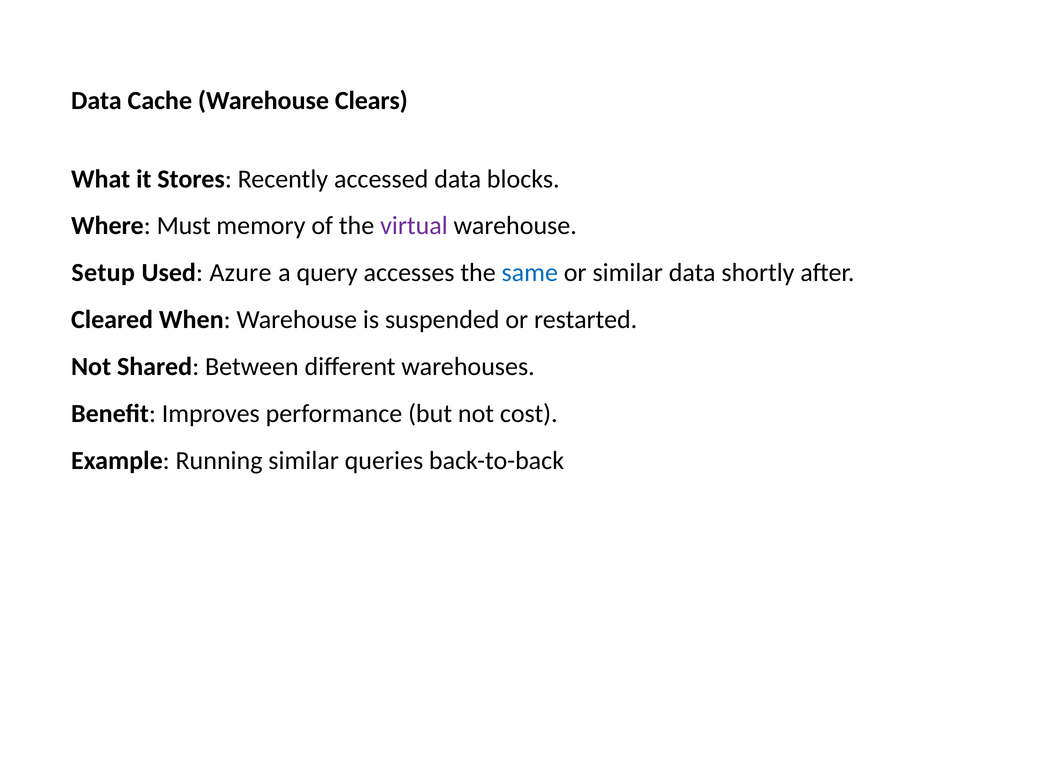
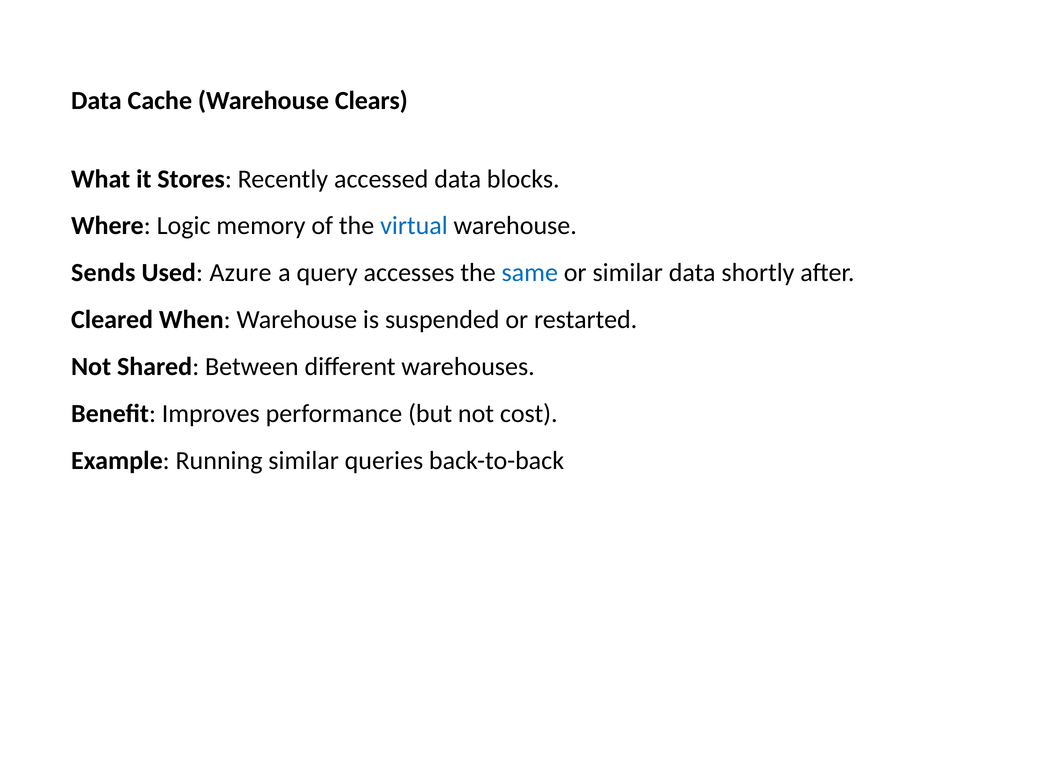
Must: Must -> Logic (184, 226)
virtual colour: purple -> blue (414, 226)
Setup: Setup -> Sends (103, 273)
